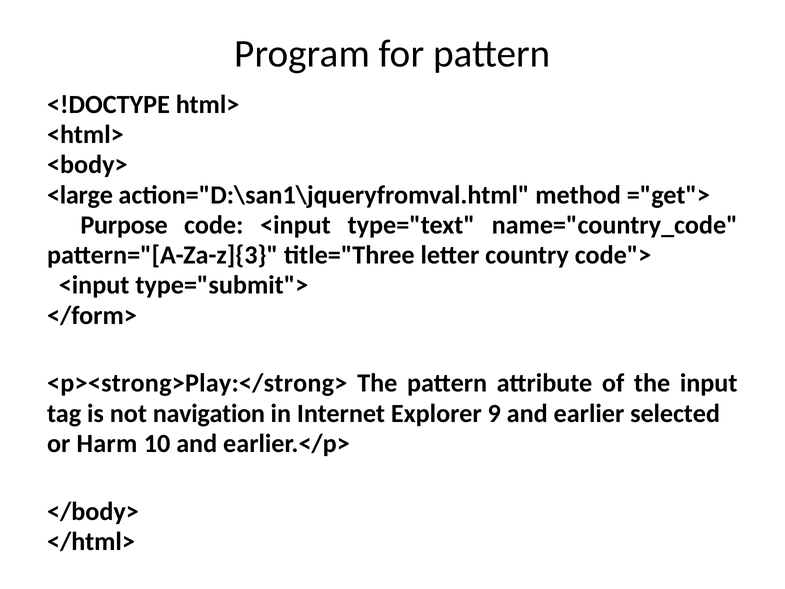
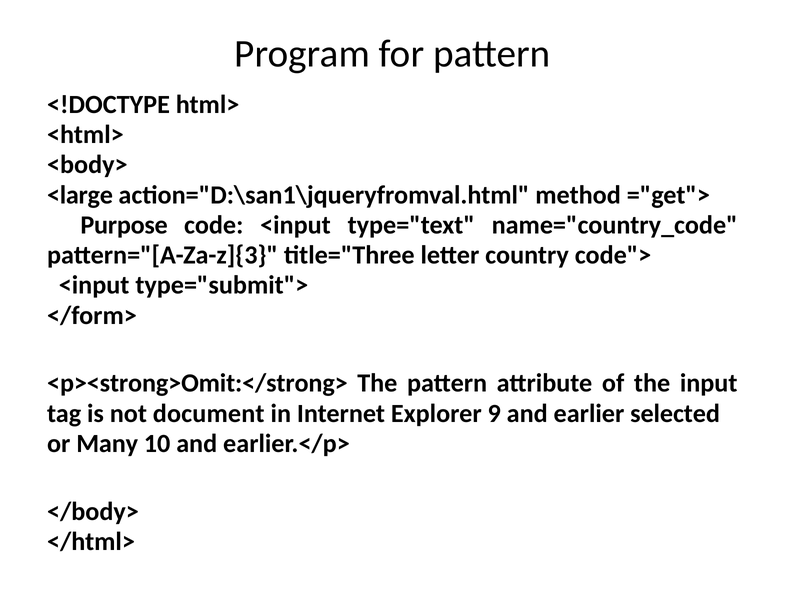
<p><strong>Play:</strong>: <p><strong>Play:</strong> -> <p><strong>Omit:</strong> (197, 383)
navigation: navigation -> document (209, 413)
Harm: Harm -> Many (107, 443)
